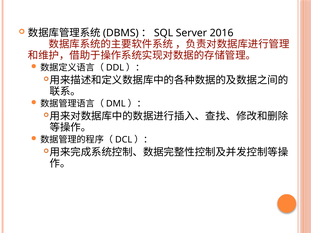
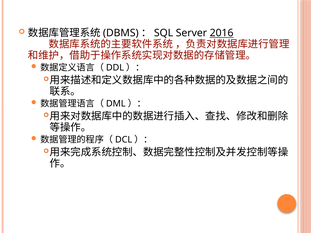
2016 underline: none -> present (222, 33)
